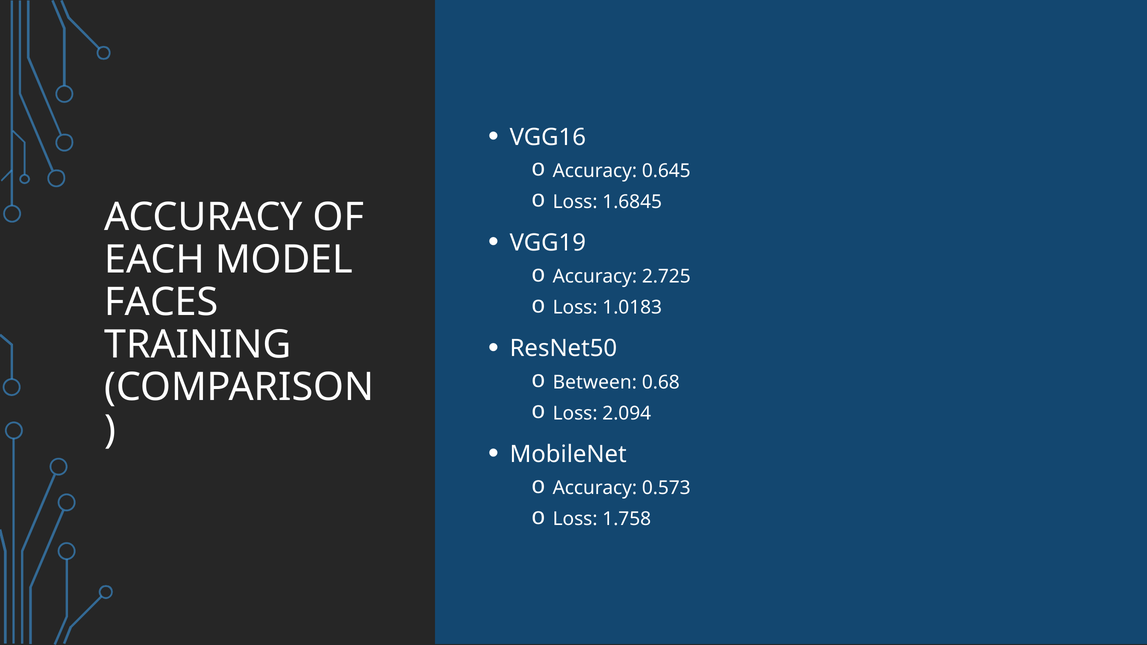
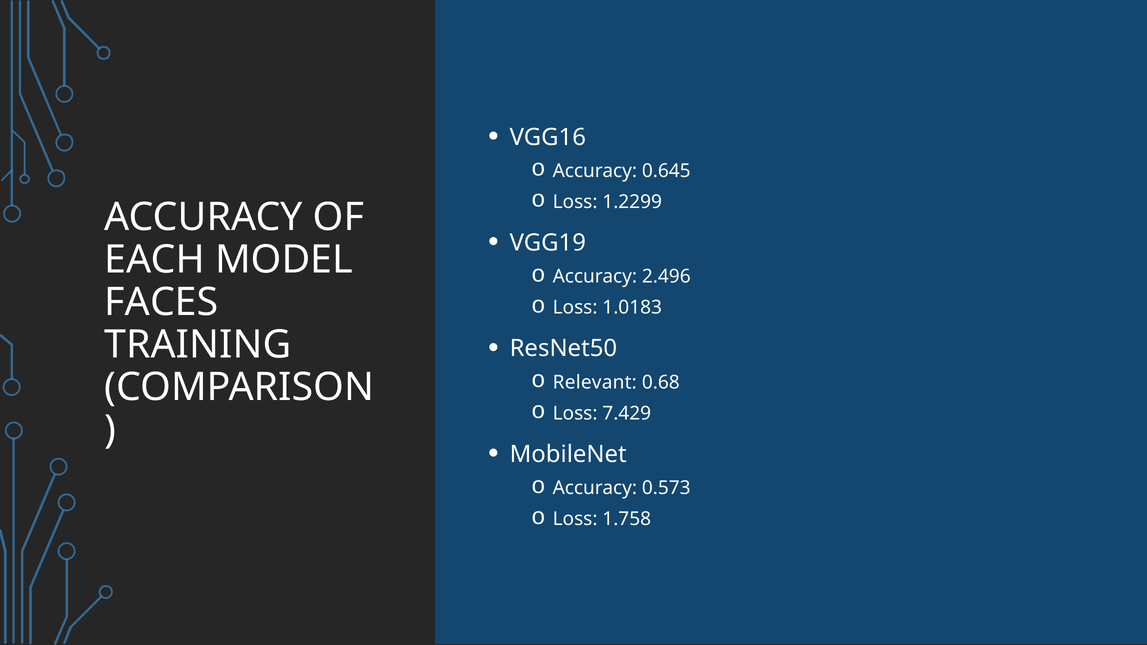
1.6845: 1.6845 -> 1.2299 (632, 202)
2.725: 2.725 -> 2.496 (666, 277)
Between: Between -> Relevant (595, 382)
2.094: 2.094 -> 7.429 (627, 413)
